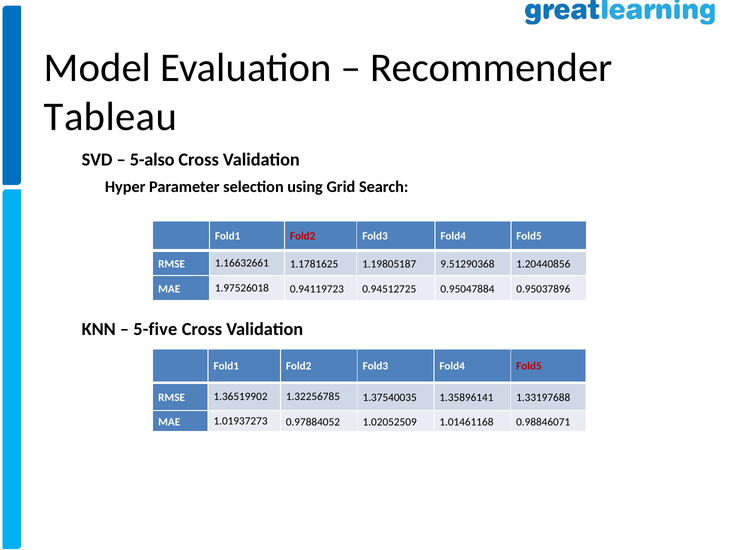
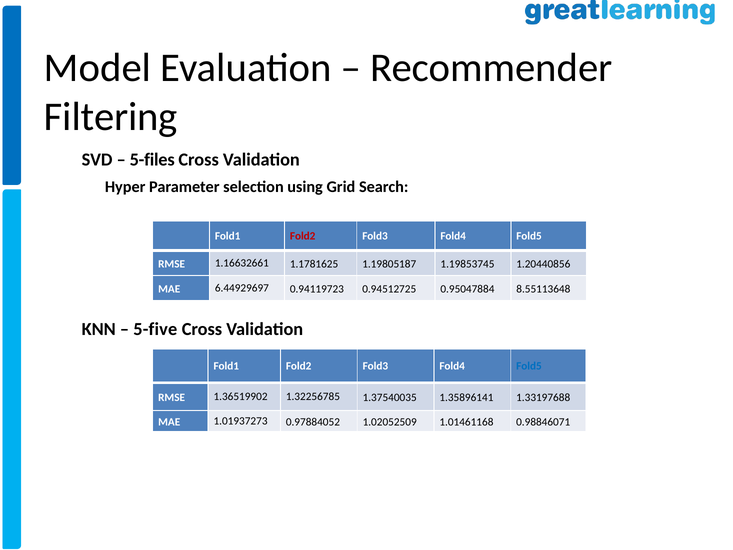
Tableau: Tableau -> Filtering (111, 117)
5-also: 5-also -> 5-files (152, 160)
9.51290368: 9.51290368 -> 1.19853745 (467, 264)
1.97526018: 1.97526018 -> 6.44929697 (242, 288)
0.95037896: 0.95037896 -> 8.55113648 (543, 289)
Fold5 colour: red -> blue (529, 366)
